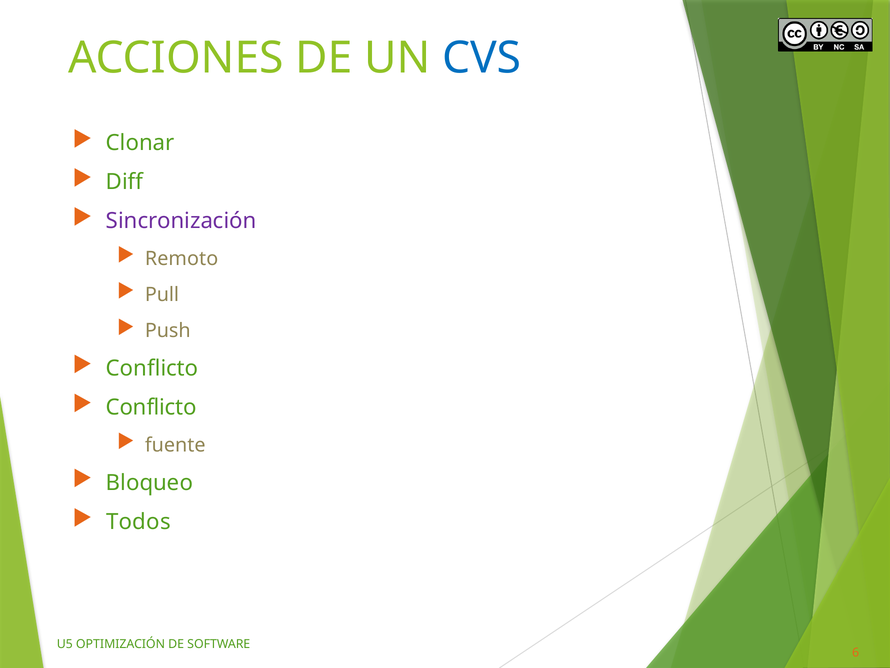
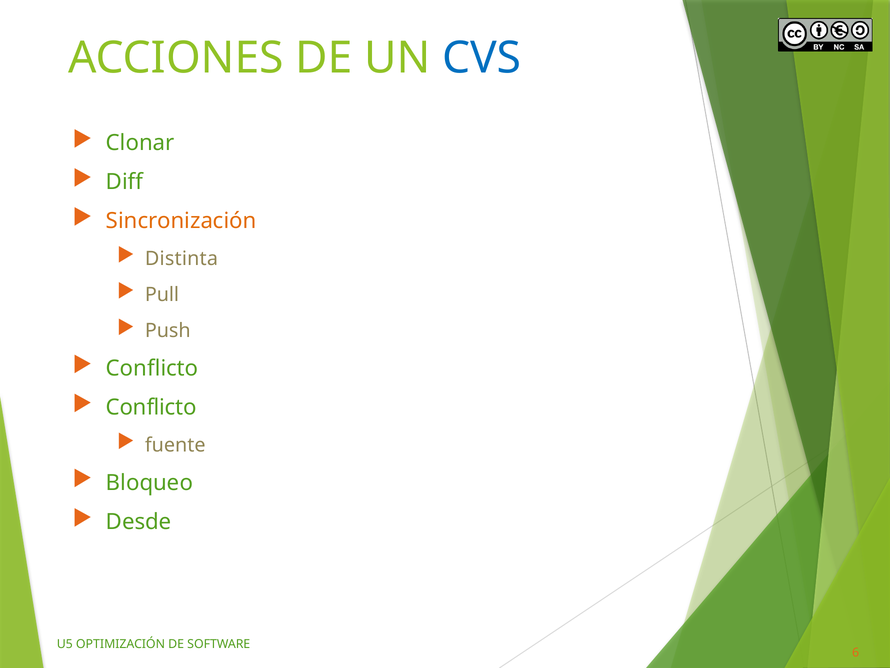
Sincronización colour: purple -> orange (181, 221)
Remoto: Remoto -> Distinta (182, 258)
Todos: Todos -> Desde (139, 521)
